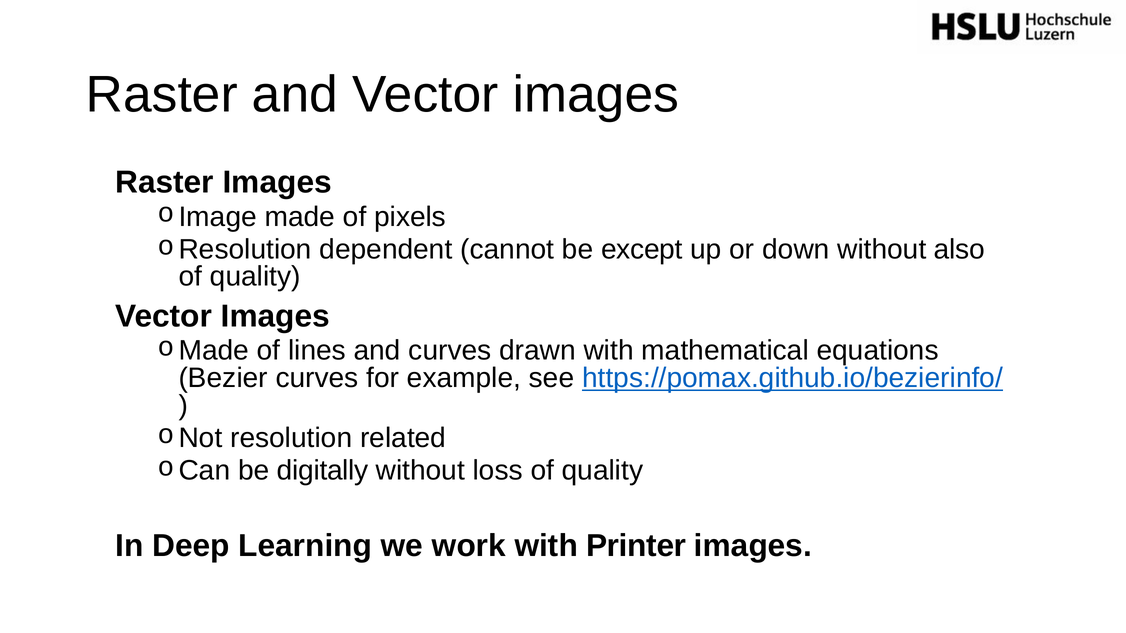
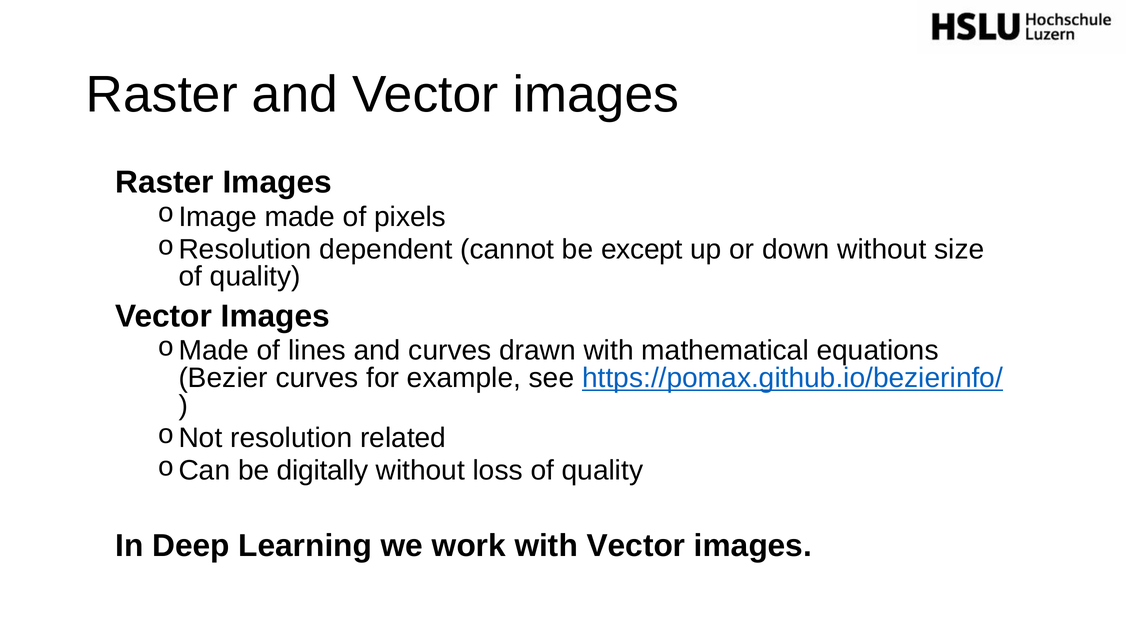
also: also -> size (959, 250)
with Printer: Printer -> Vector (636, 546)
